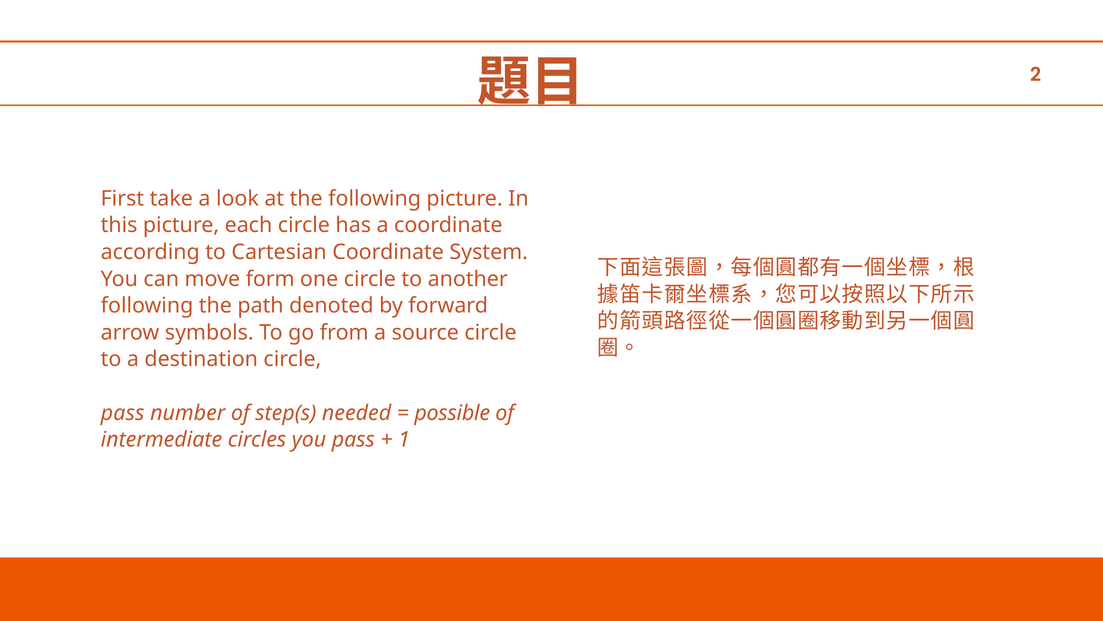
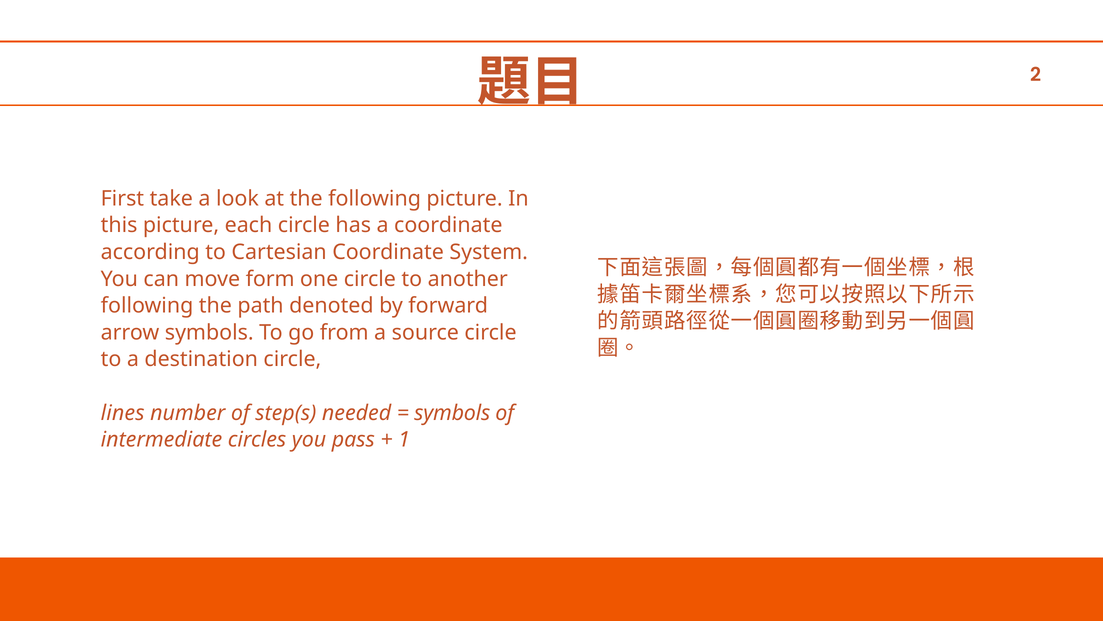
pass: pass -> lines (123, 413)
possible: possible -> symbols (452, 413)
